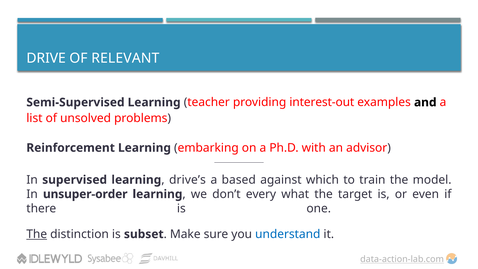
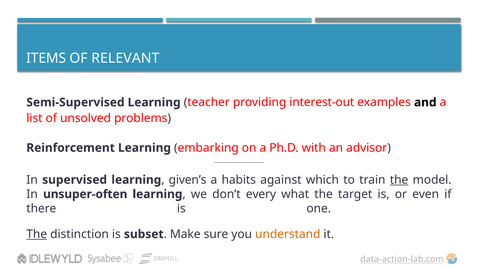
DRIVE: DRIVE -> ITEMS (46, 58)
drive’s: drive’s -> given’s (188, 180)
based: based -> habits (239, 180)
the underline: none -> present (399, 180)
unsuper-order: unsuper-order -> unsuper-often (85, 194)
understand colour: blue -> orange (288, 234)
